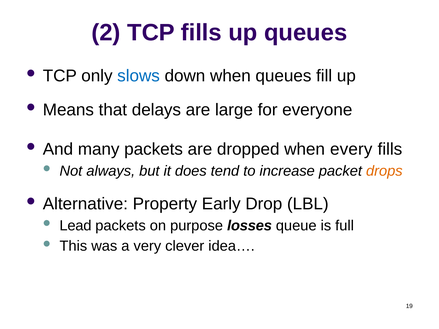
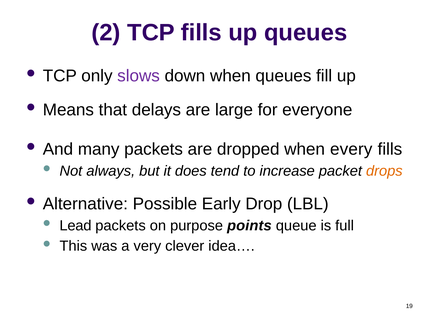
slows colour: blue -> purple (139, 76)
Property: Property -> Possible (165, 204)
losses: losses -> points (249, 226)
